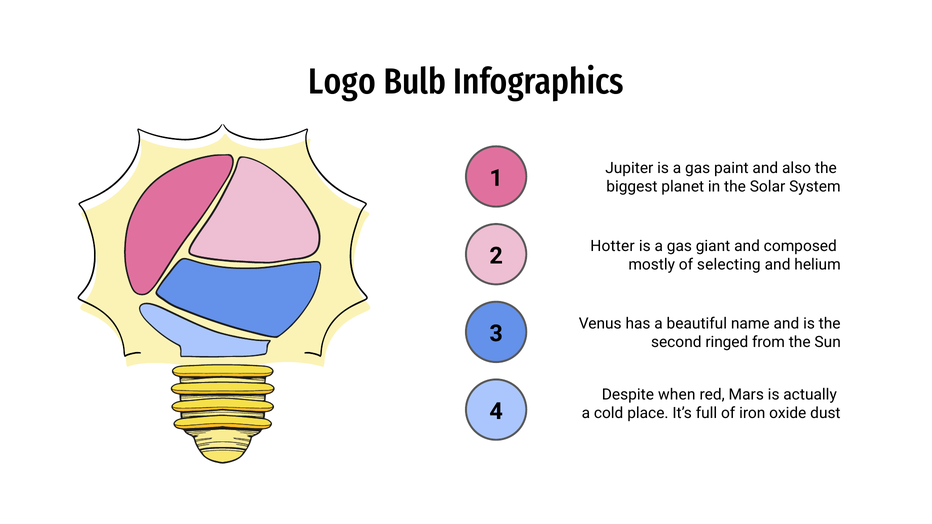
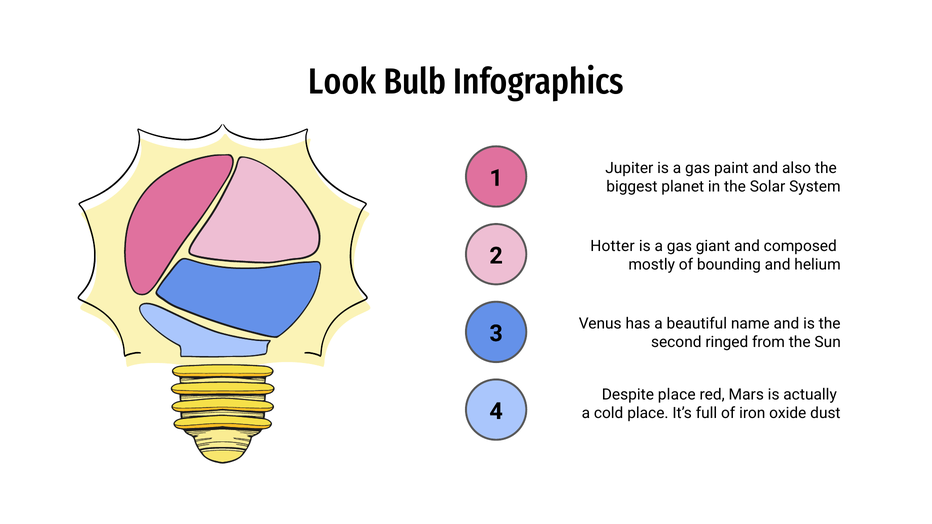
Logo: Logo -> Look (342, 82)
selecting: selecting -> bounding (729, 265)
Despite when: when -> place (677, 395)
